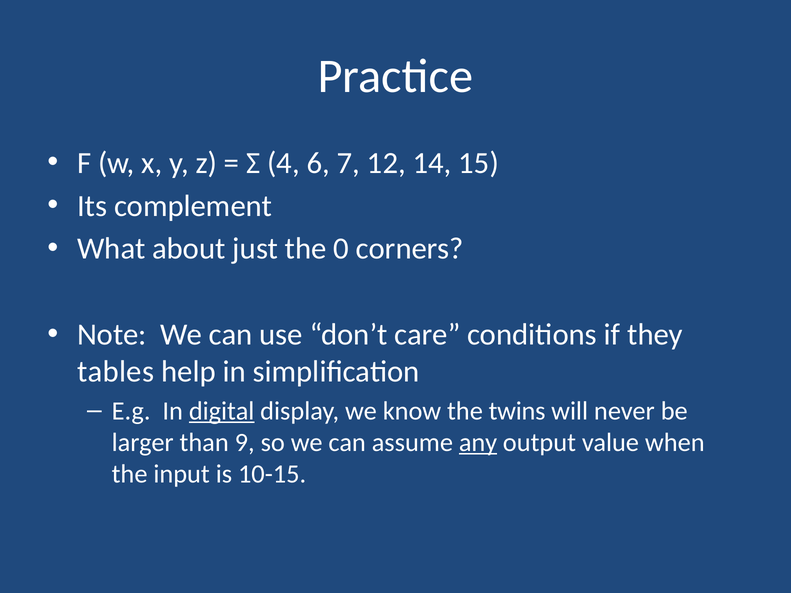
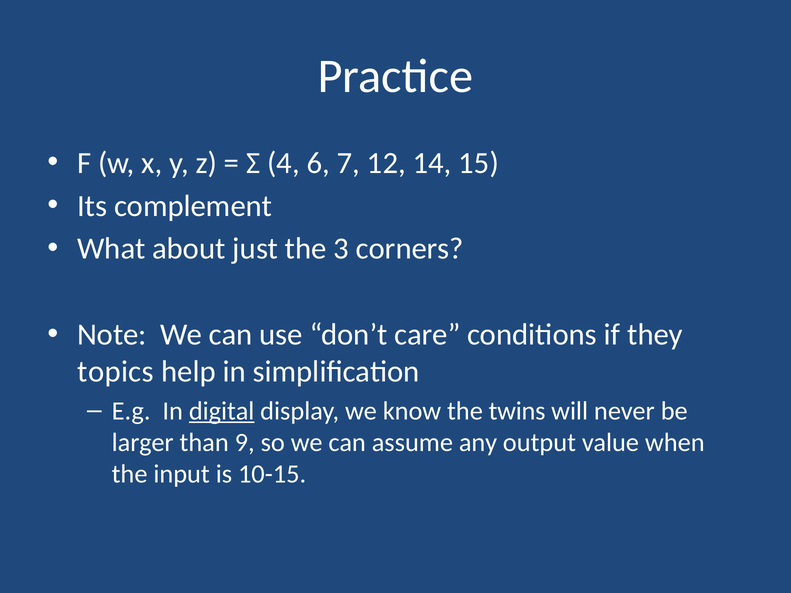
0: 0 -> 3 (341, 249)
tables: tables -> topics (116, 372)
any underline: present -> none (478, 443)
